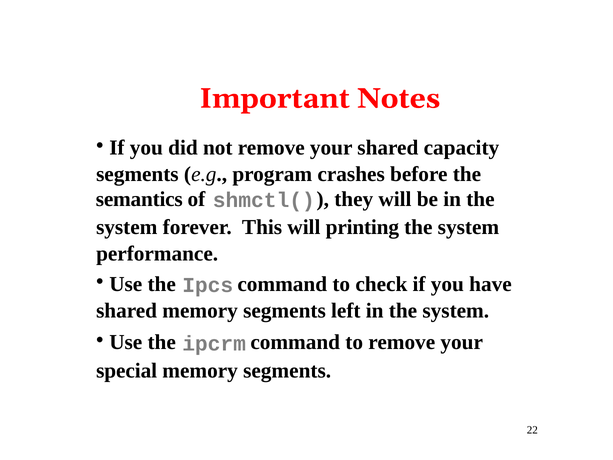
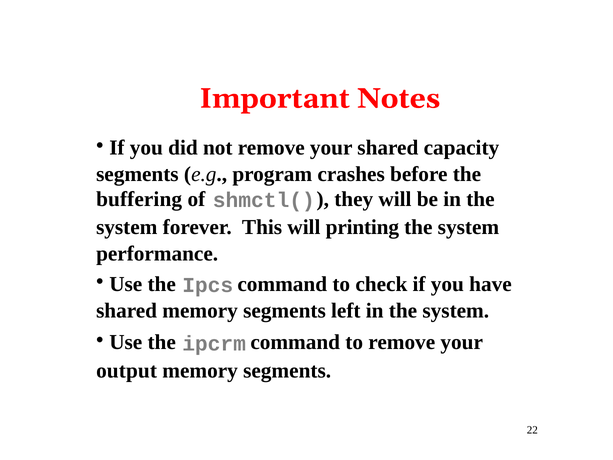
semantics: semantics -> buffering (139, 199)
special: special -> output (127, 370)
